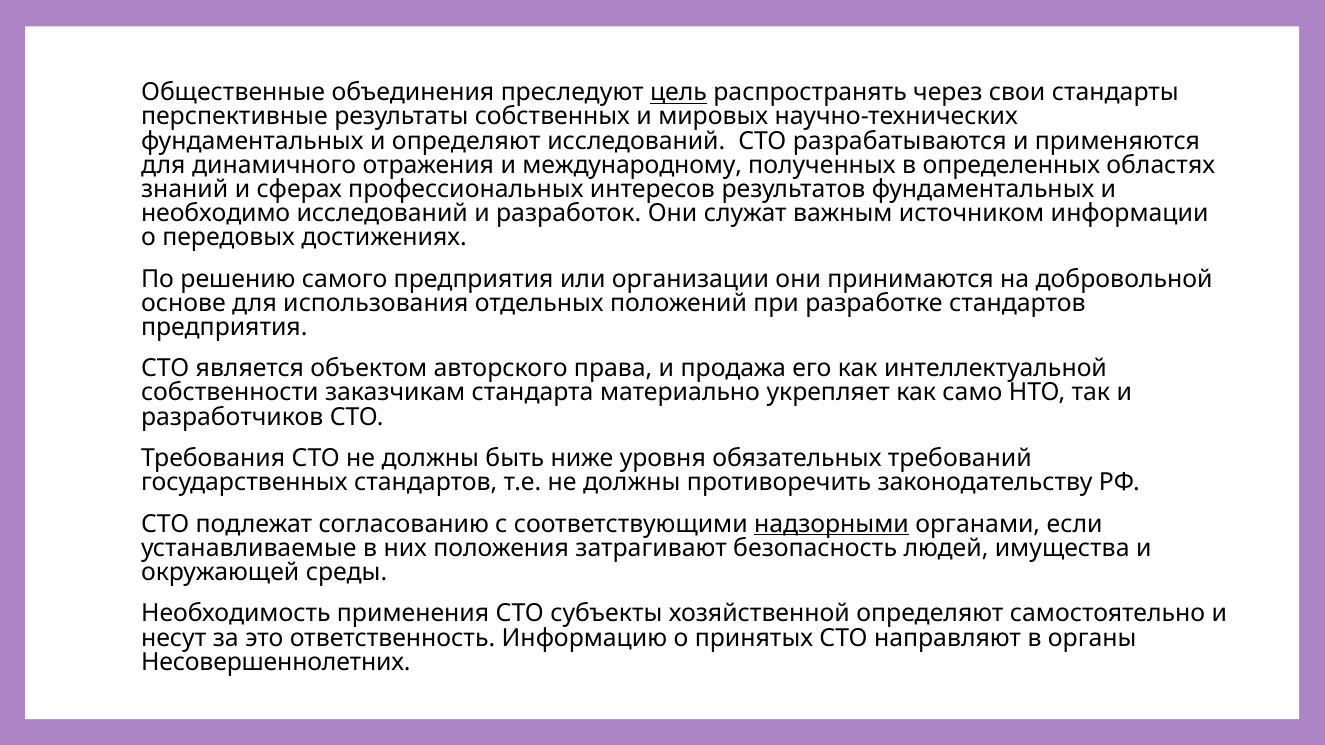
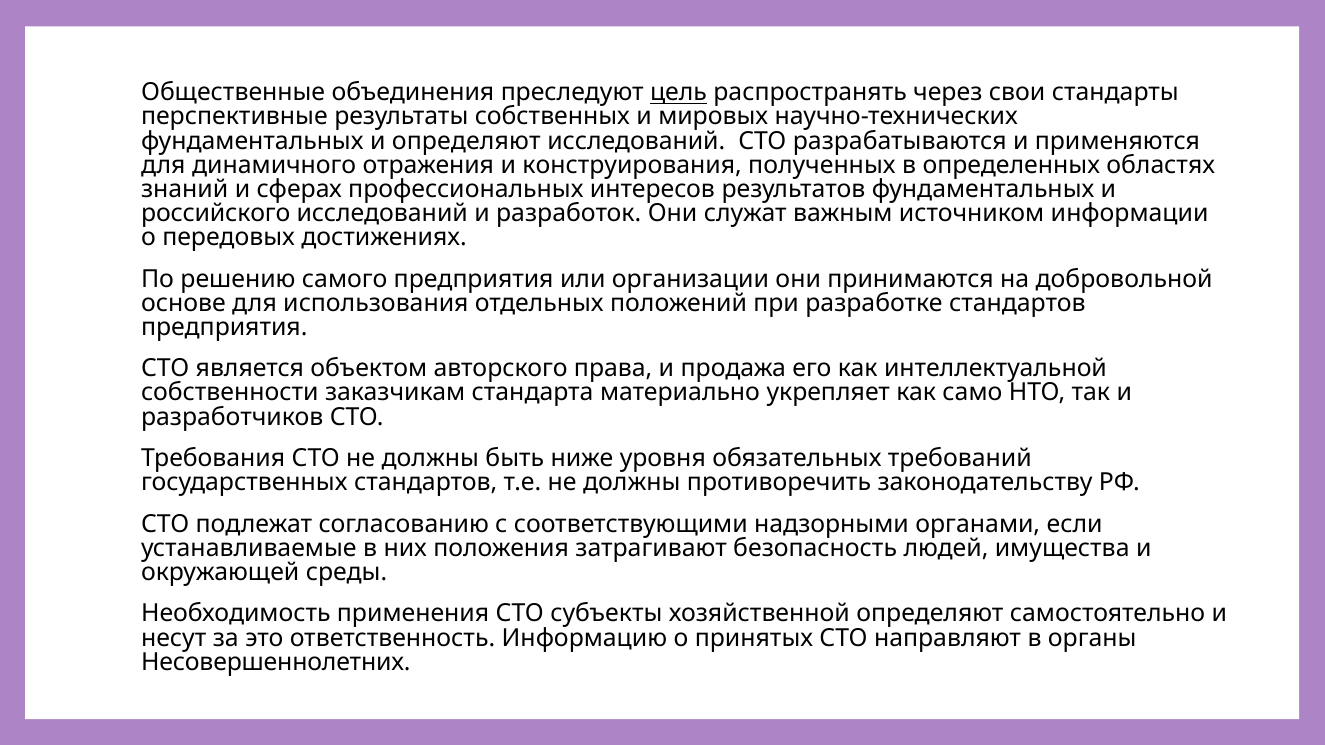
международному: международному -> конструирования (632, 165)
необходимо: необходимо -> российского (216, 213)
надзорными underline: present -> none (831, 524)
